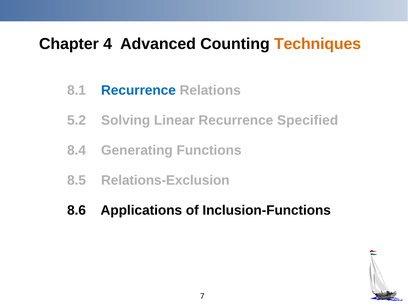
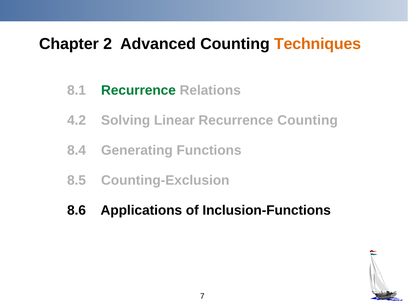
4: 4 -> 2 (108, 44)
Recurrence colour: blue -> green (138, 91)
5.2: 5.2 -> 4.2 (77, 120)
Recurrence Specified: Specified -> Counting (308, 120)
Relations-Exclusion: Relations-Exclusion -> Counting-Exclusion (165, 180)
